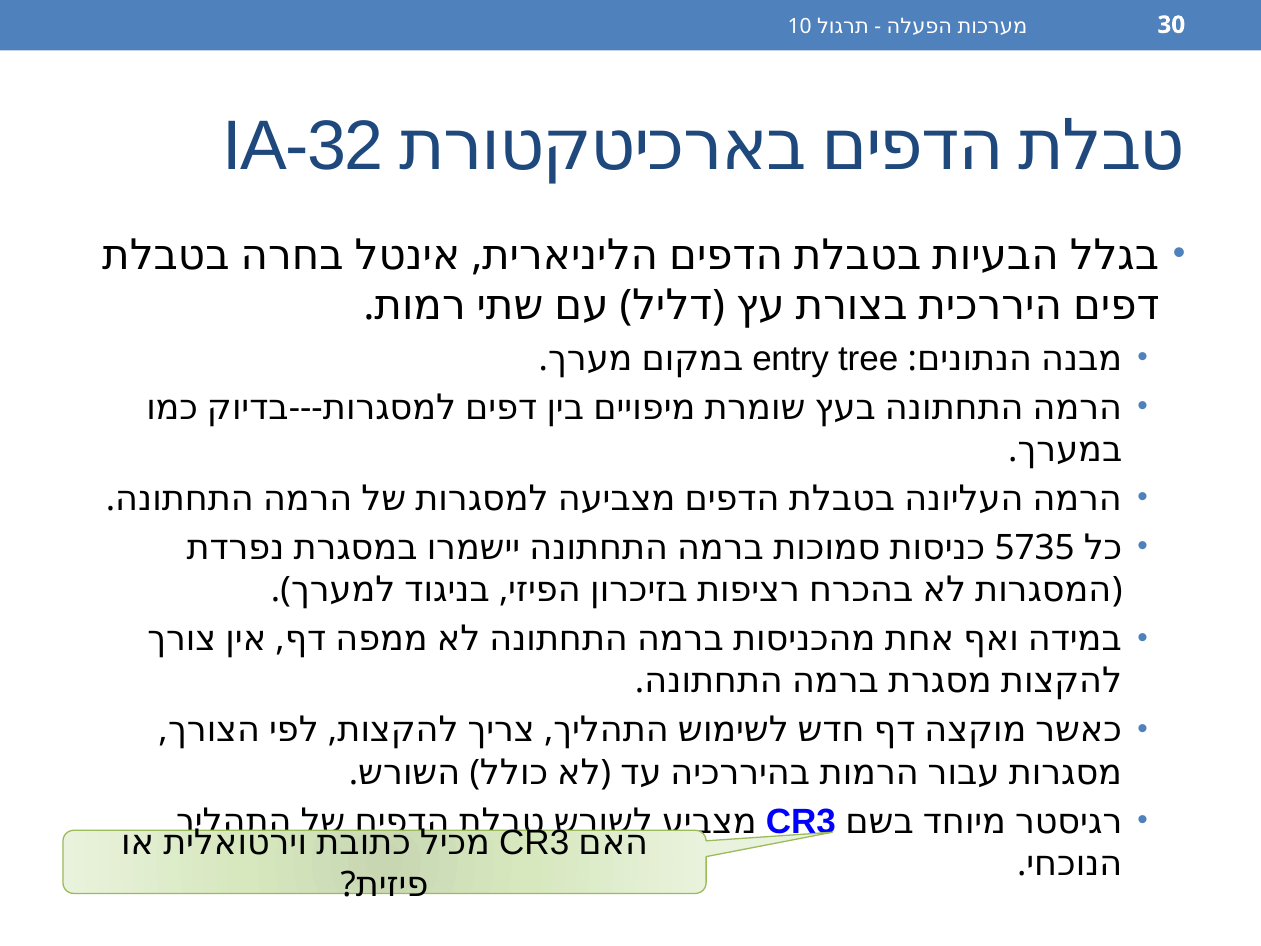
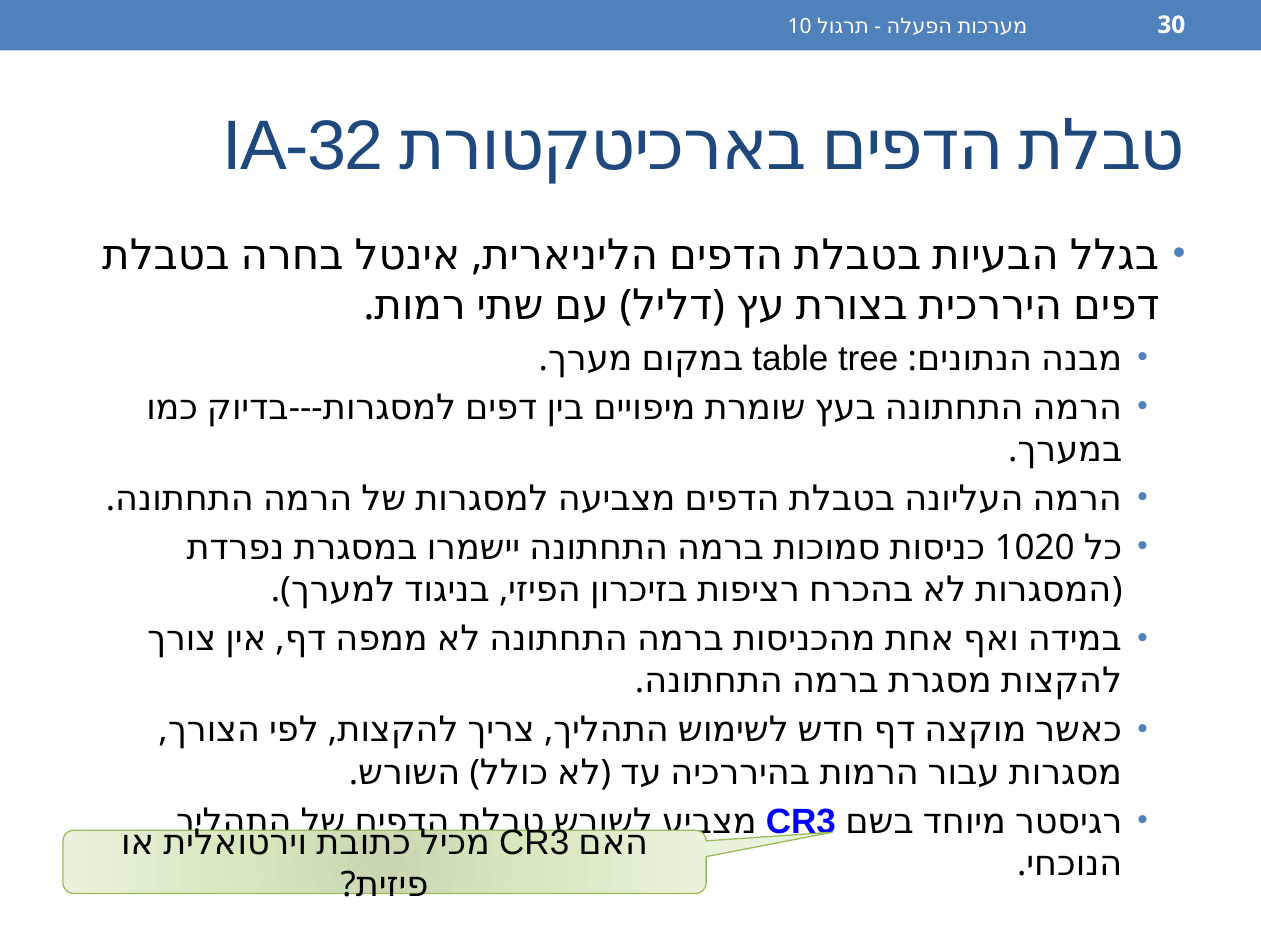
entry: entry -> table (790, 358)
5735: 5735 -> 1020 (1035, 548)
